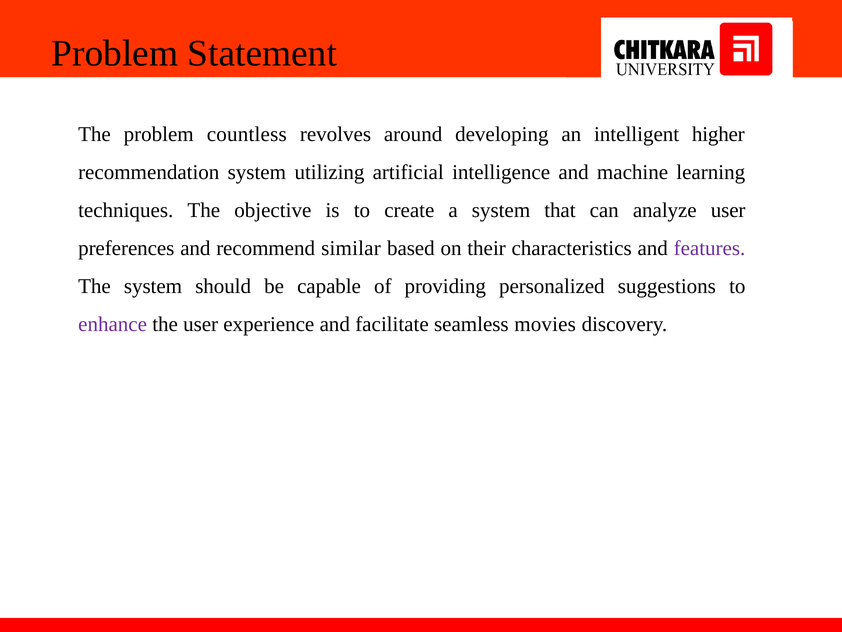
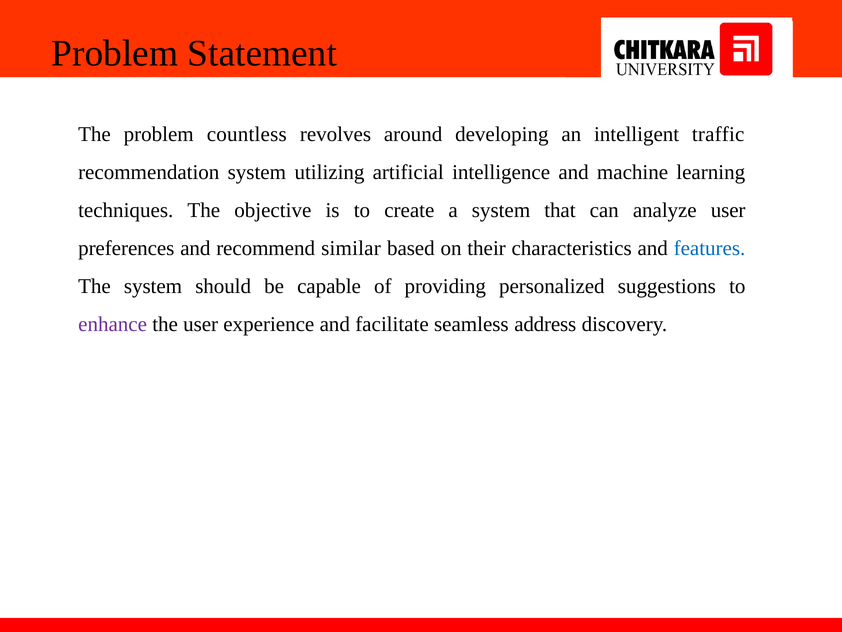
higher: higher -> traffic (718, 134)
features colour: purple -> blue (710, 248)
movies: movies -> address (545, 324)
